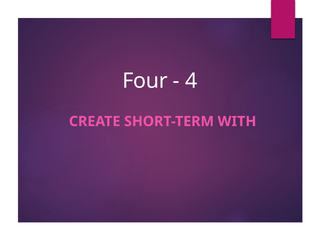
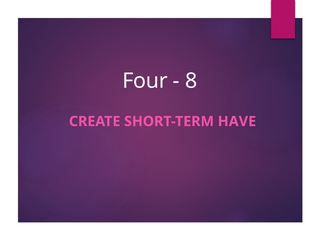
4: 4 -> 8 (191, 81)
WITH: WITH -> HAVE (237, 121)
